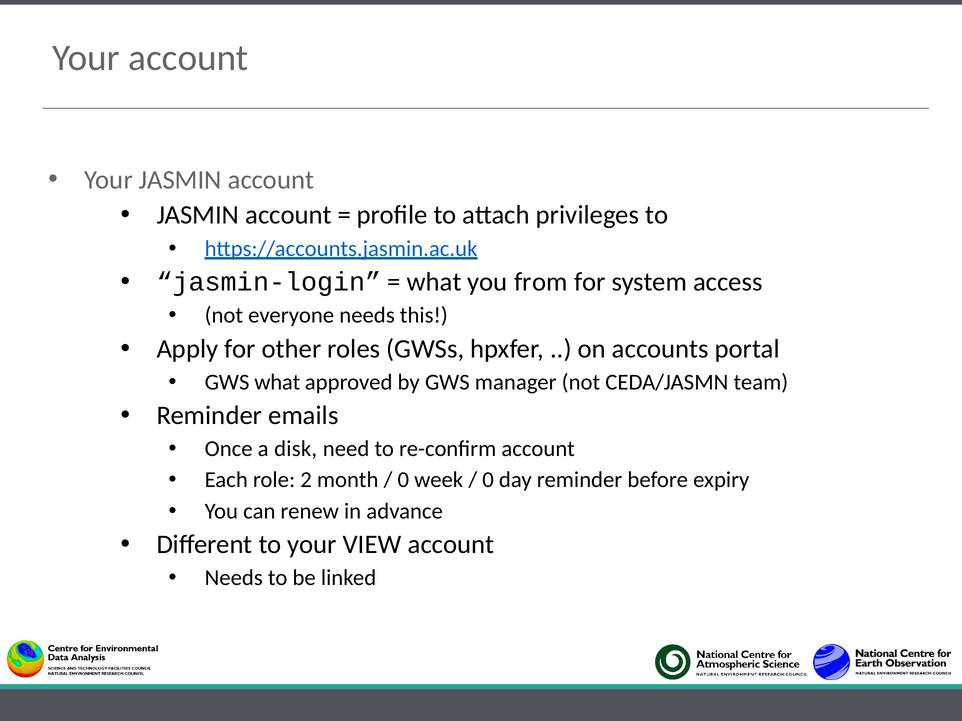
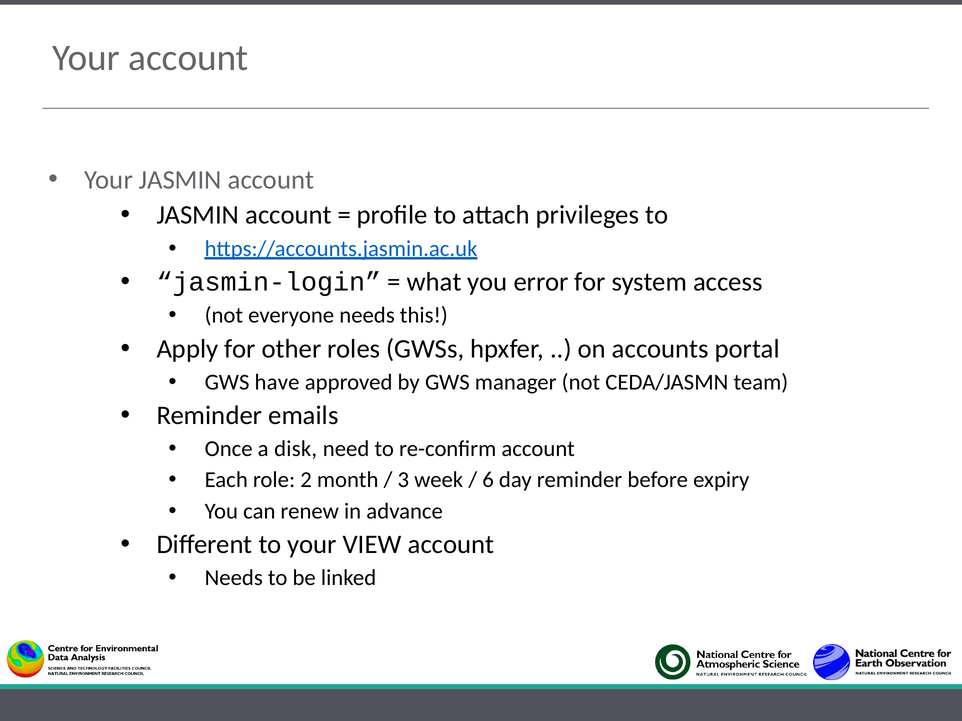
from: from -> error (541, 282)
GWS what: what -> have (277, 382)
0: 0 -> 3 (403, 480)
0: 0 -> 6 (488, 480)
